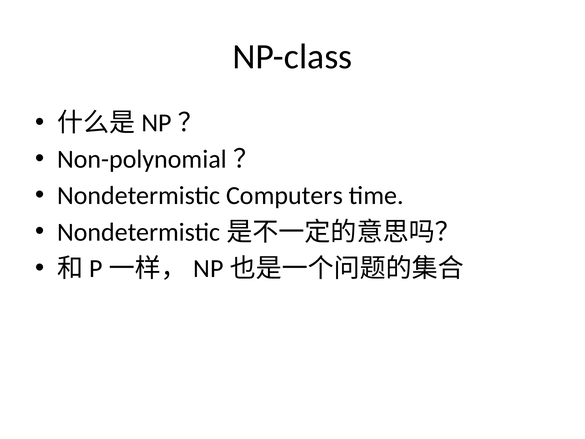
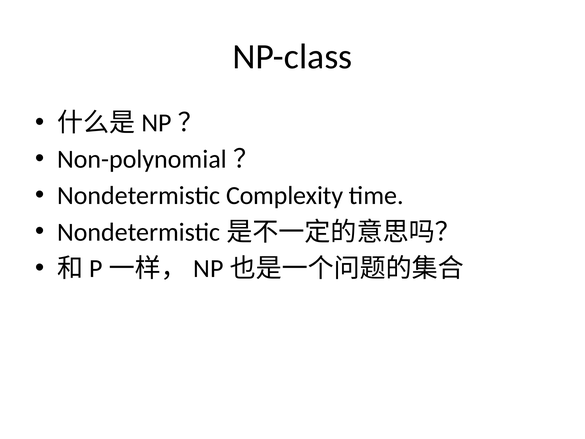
Computers: Computers -> Complexity (285, 196)
